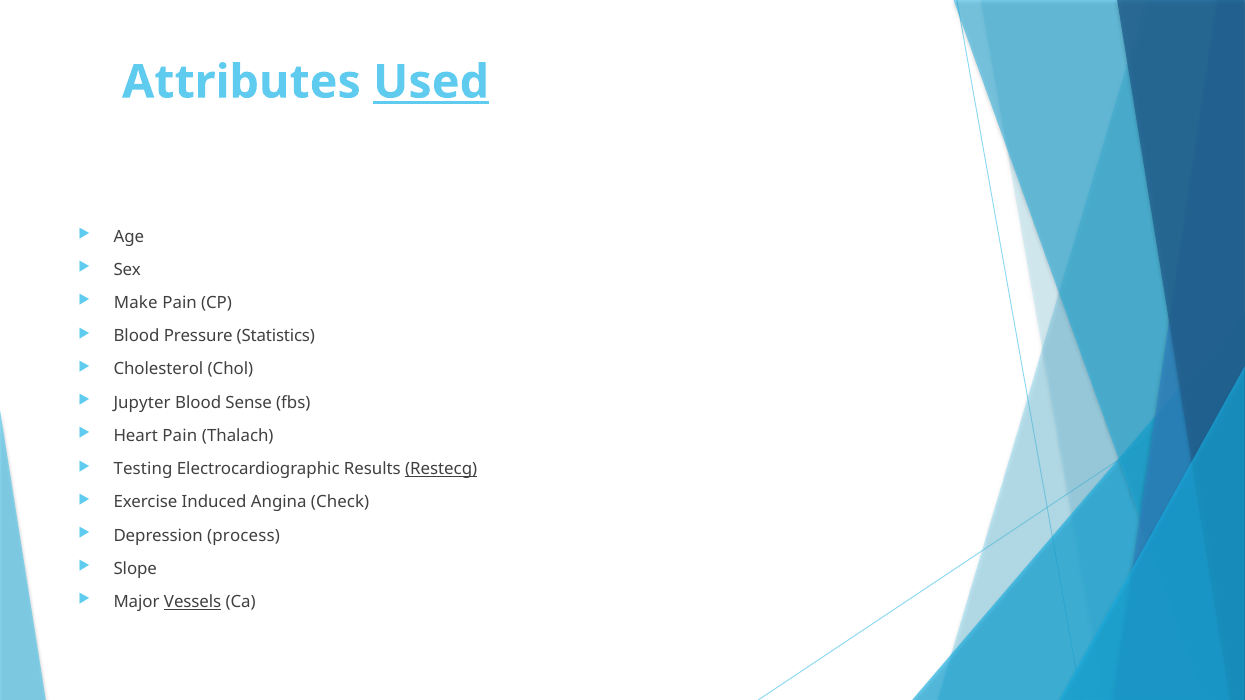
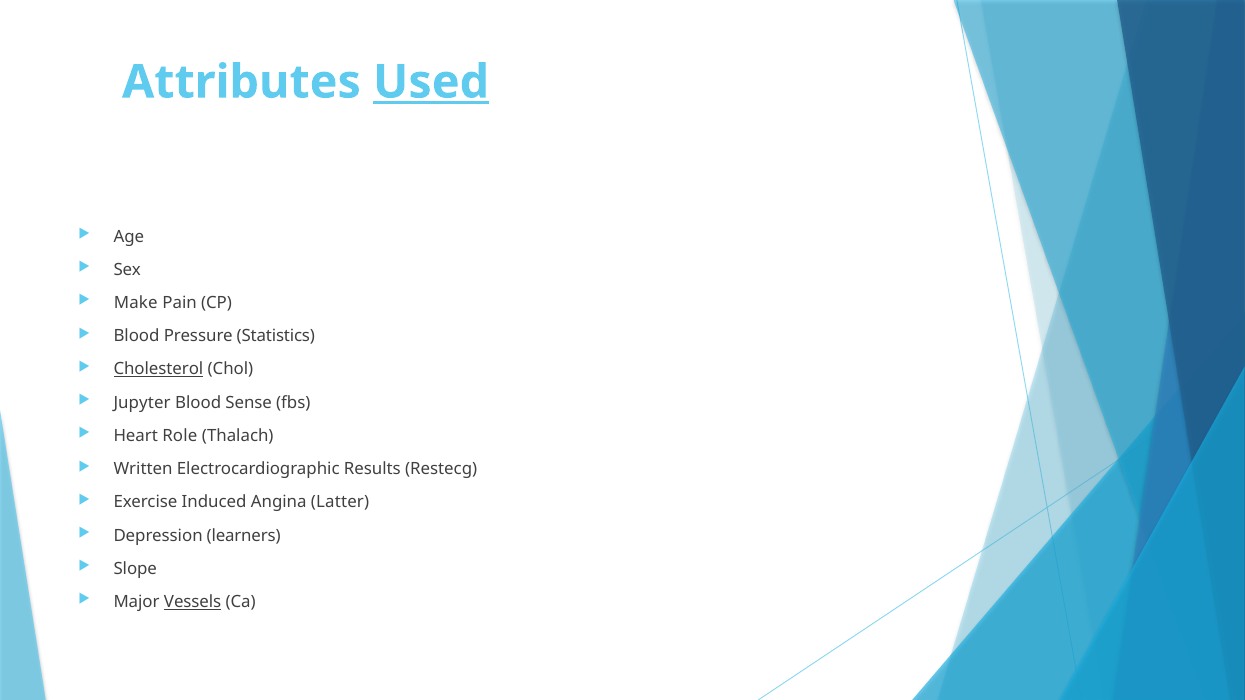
Cholesterol underline: none -> present (158, 370)
Heart Pain: Pain -> Role (180, 436)
Testing: Testing -> Written (143, 469)
Restecg underline: present -> none (441, 469)
Check: Check -> Latter (340, 502)
process: process -> learners (244, 536)
